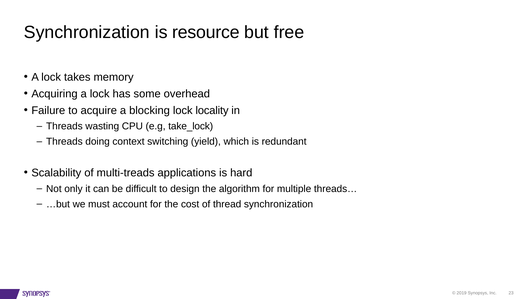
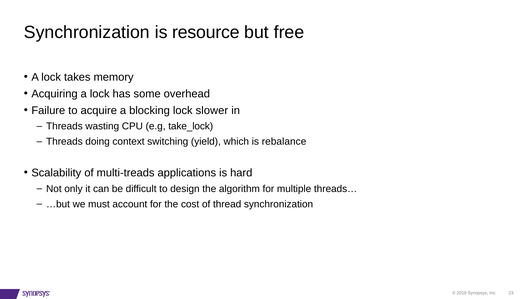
locality: locality -> slower (212, 110)
redundant: redundant -> rebalance (284, 141)
